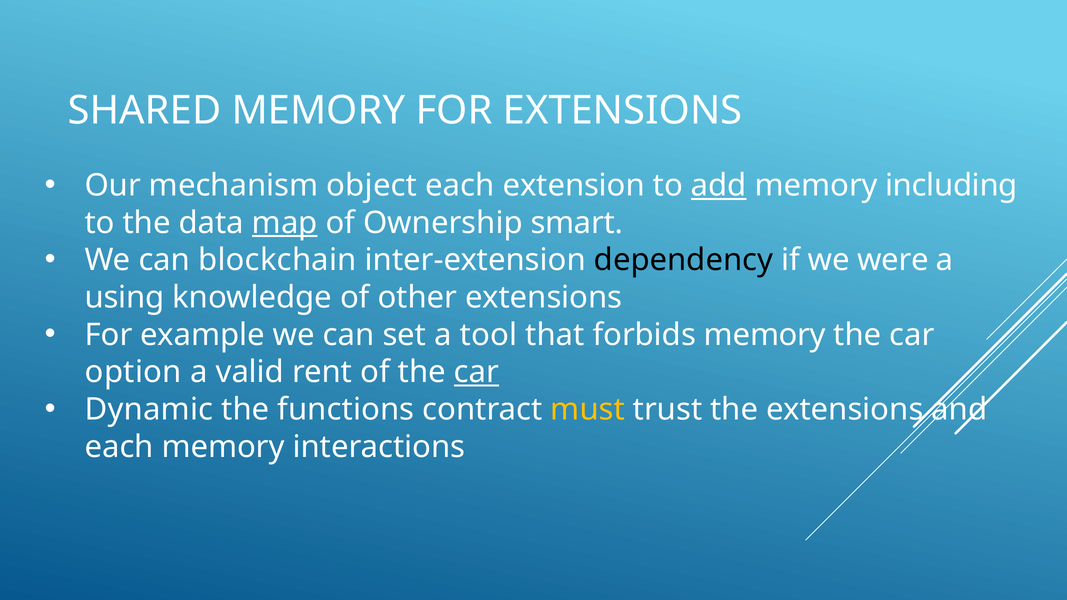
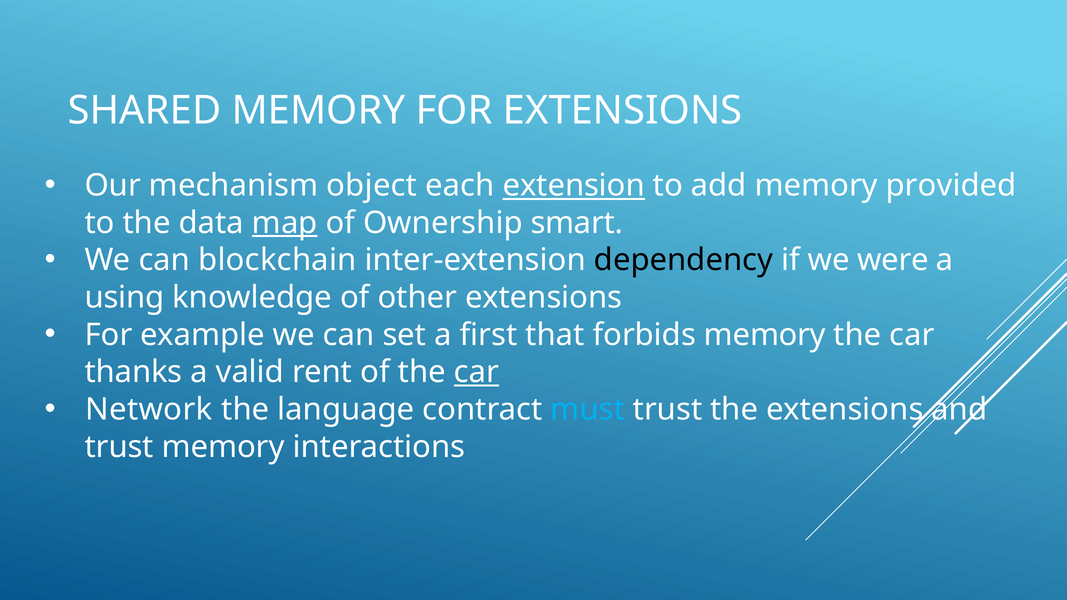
extension underline: none -> present (574, 186)
add underline: present -> none (719, 186)
including: including -> provided (951, 186)
tool: tool -> first (489, 335)
option: option -> thanks (134, 372)
Dynamic: Dynamic -> Network (149, 410)
functions: functions -> language (346, 410)
must colour: yellow -> light blue (588, 410)
each: each -> trust (119, 447)
